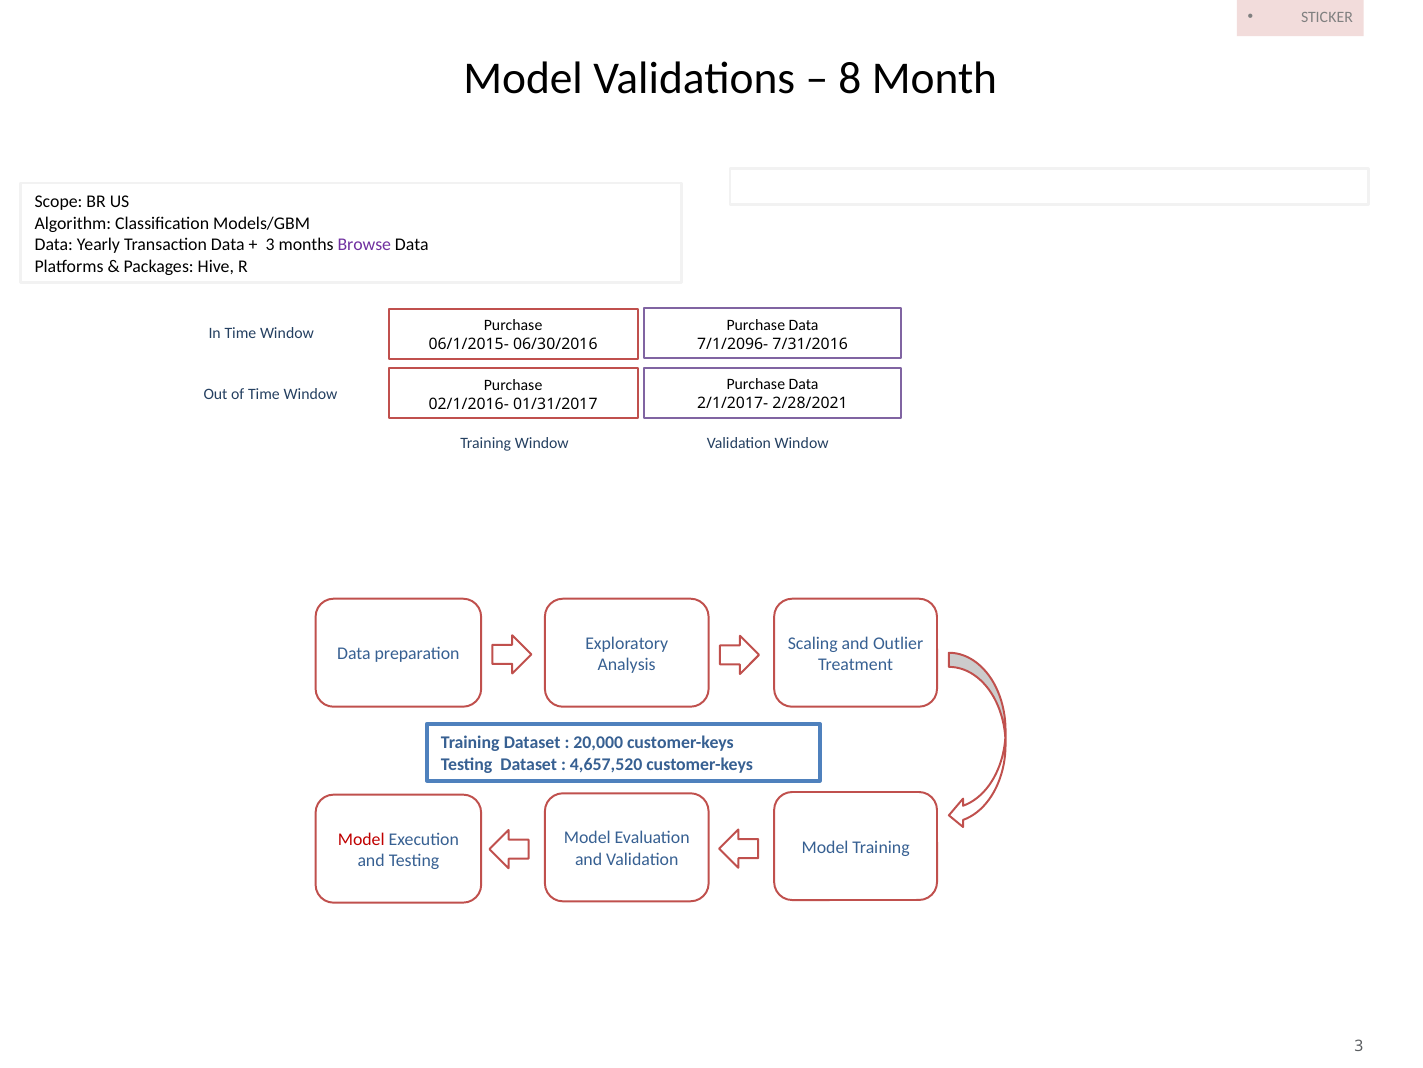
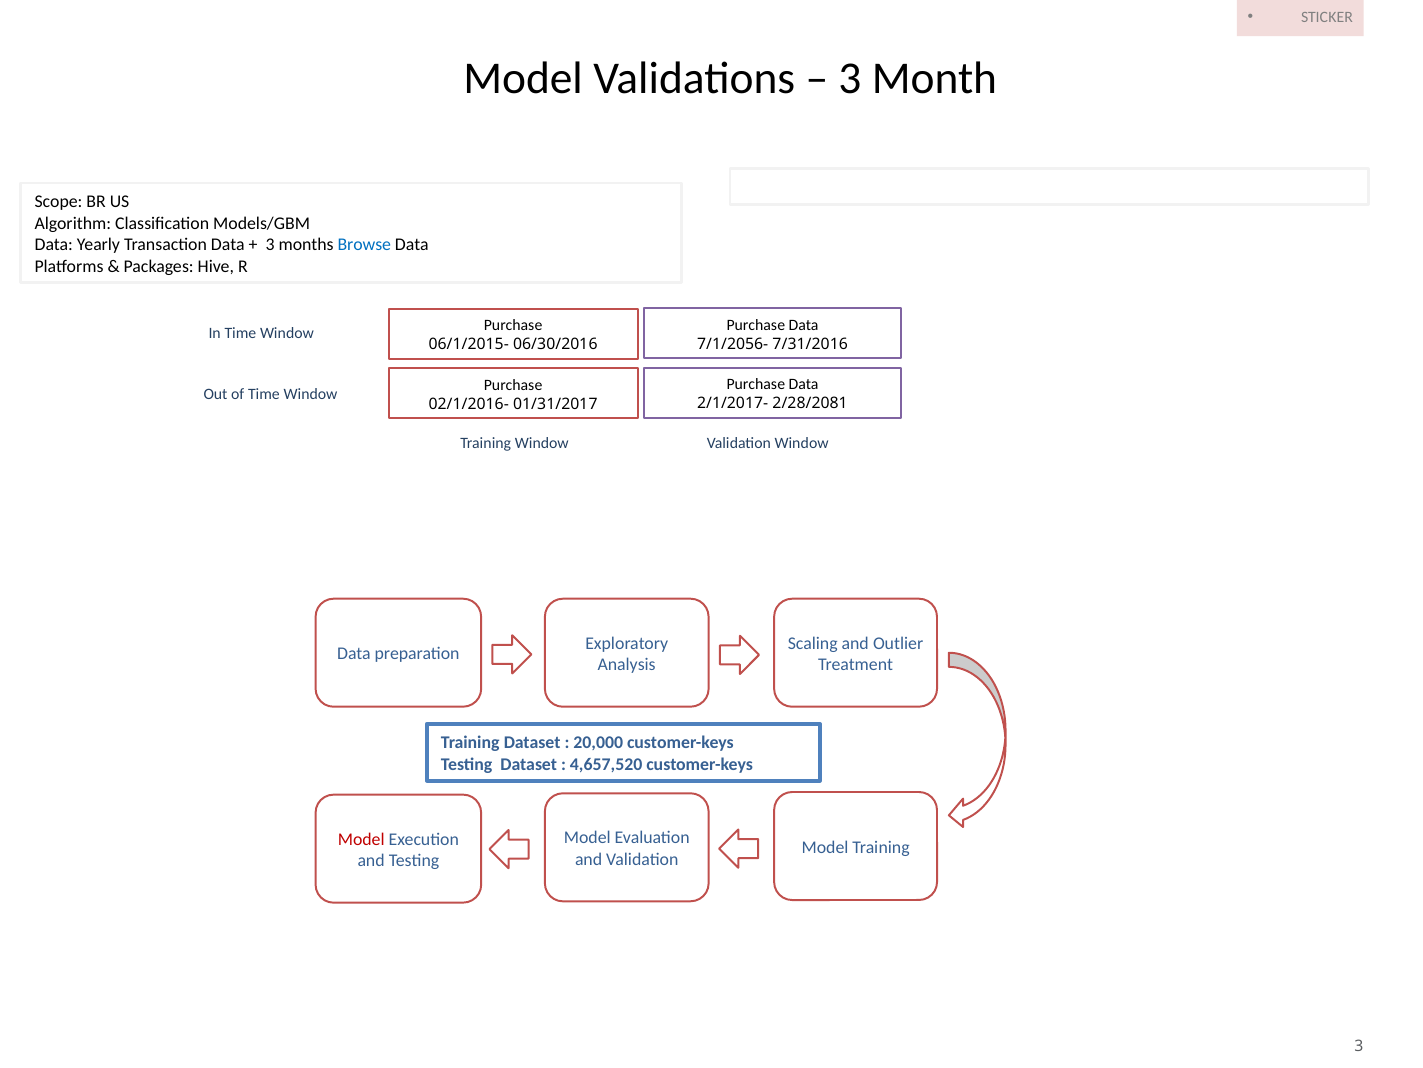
8: 8 -> 3 (850, 79)
Browse colour: purple -> blue (364, 245)
7/1/2096-: 7/1/2096- -> 7/1/2056- (733, 344)
2/28/2021: 2/28/2021 -> 2/28/2081 (810, 403)
